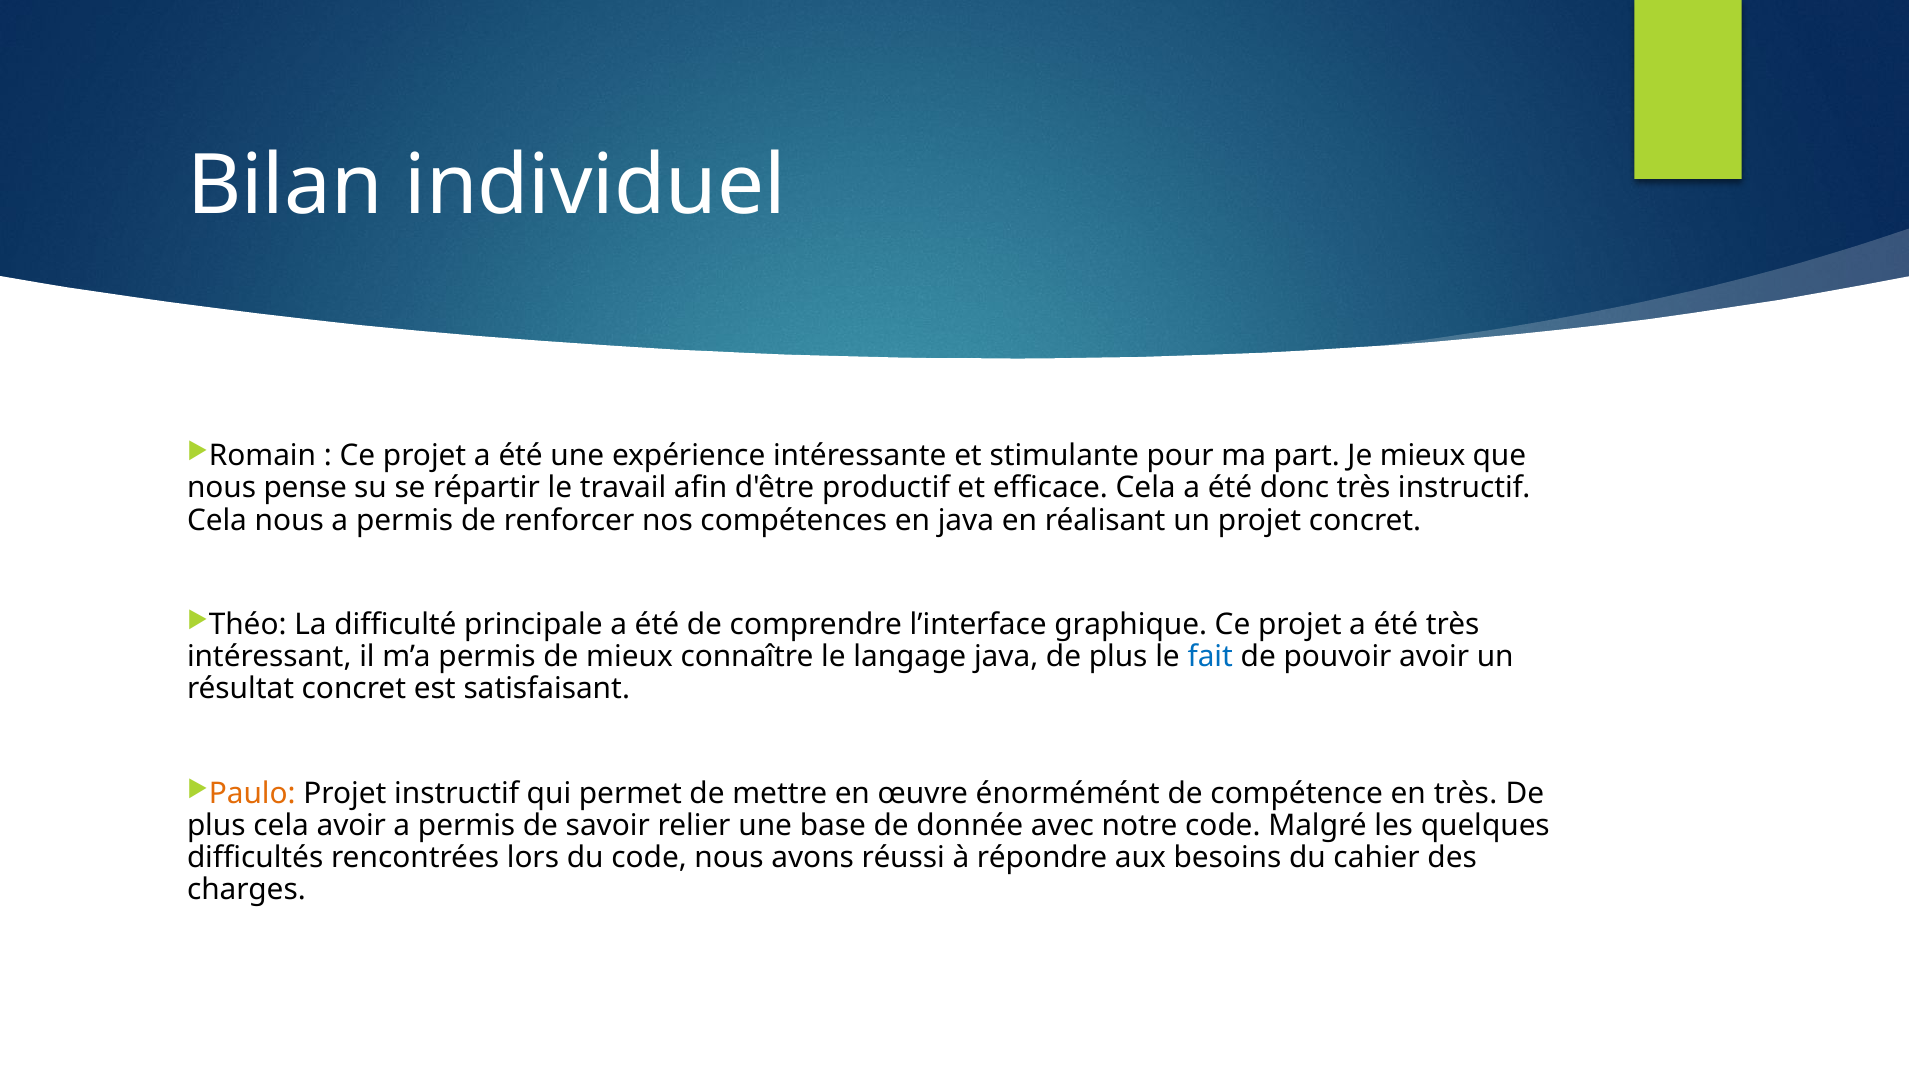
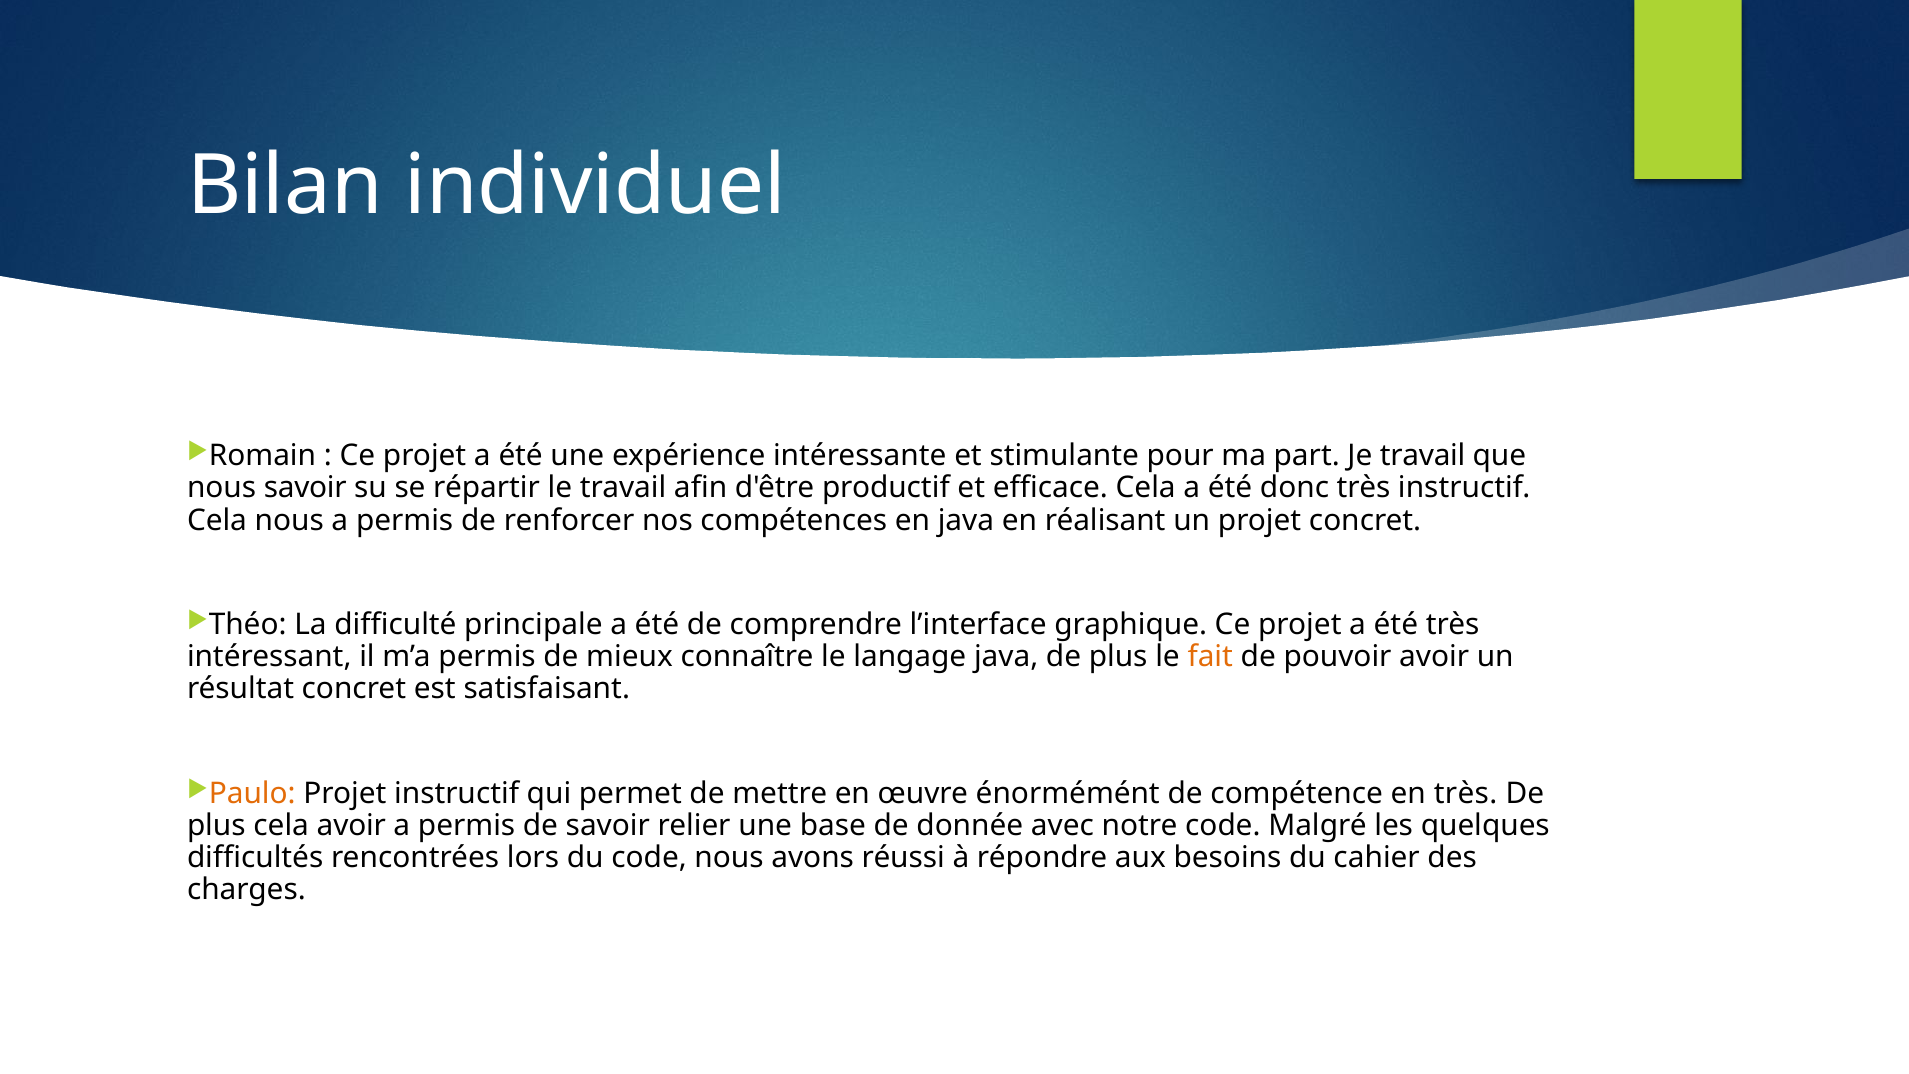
Je mieux: mieux -> travail (1423, 456)
nous pense: pense -> savoir (305, 488)
fait colour: blue -> orange (1210, 657)
